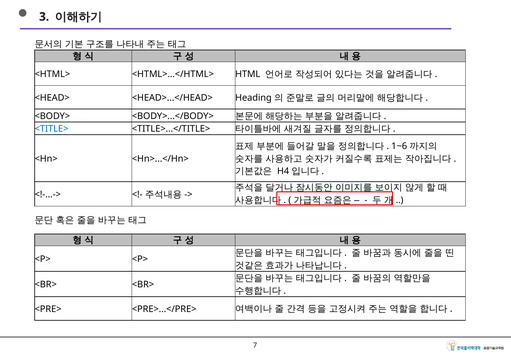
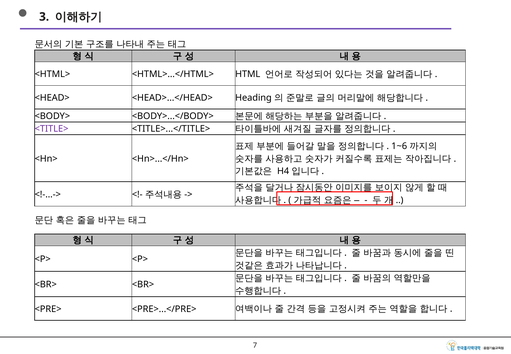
<TITLE> colour: blue -> purple (52, 129)
